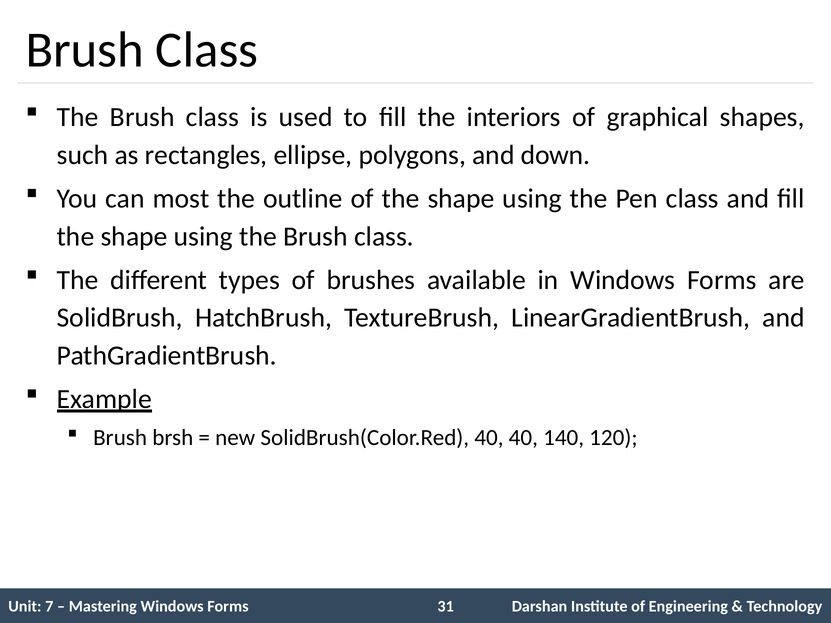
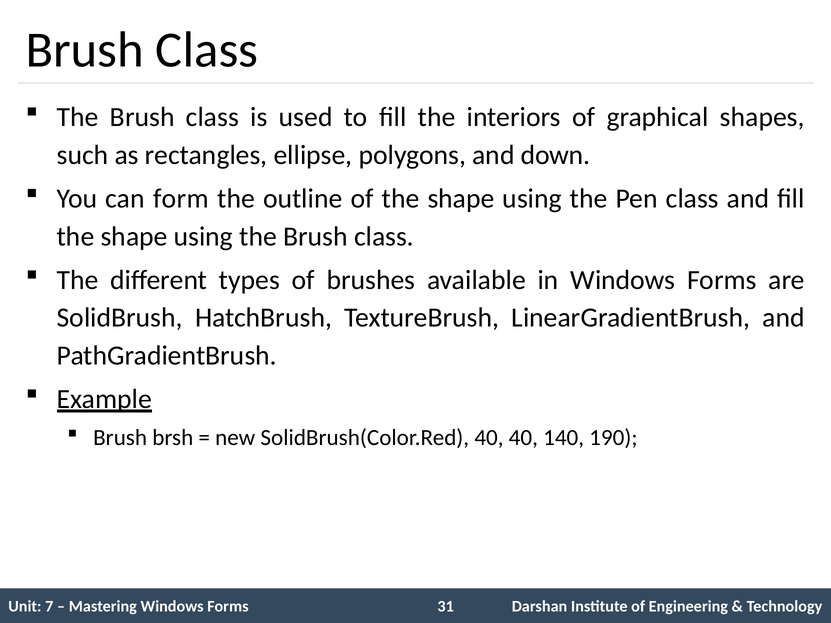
most: most -> form (181, 199)
120: 120 -> 190 (613, 438)
